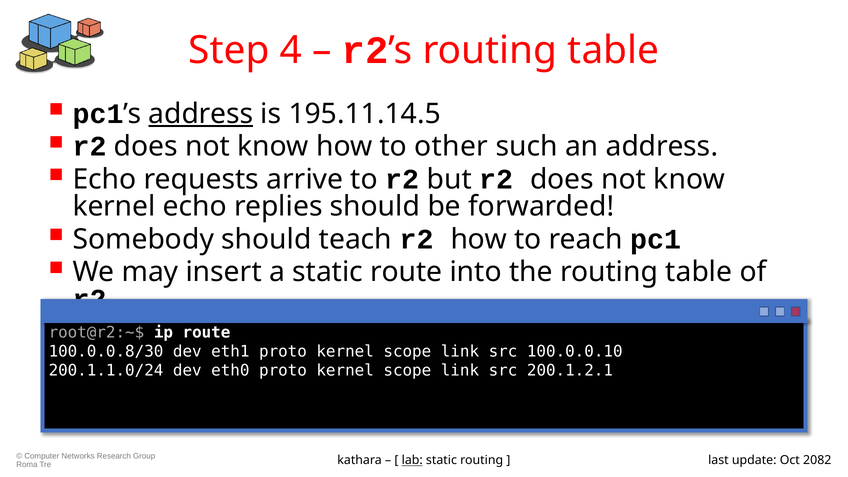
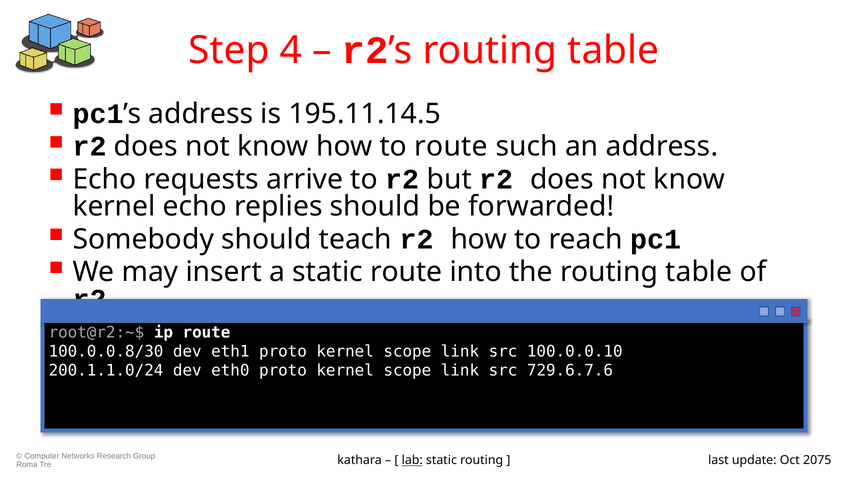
address underline: present -> none (201, 114)
to other: other -> route (451, 147)
200.1.2.1: 200.1.2.1 -> 729.6.7.6 (570, 371)
2082: 2082 -> 2075 (817, 460)
